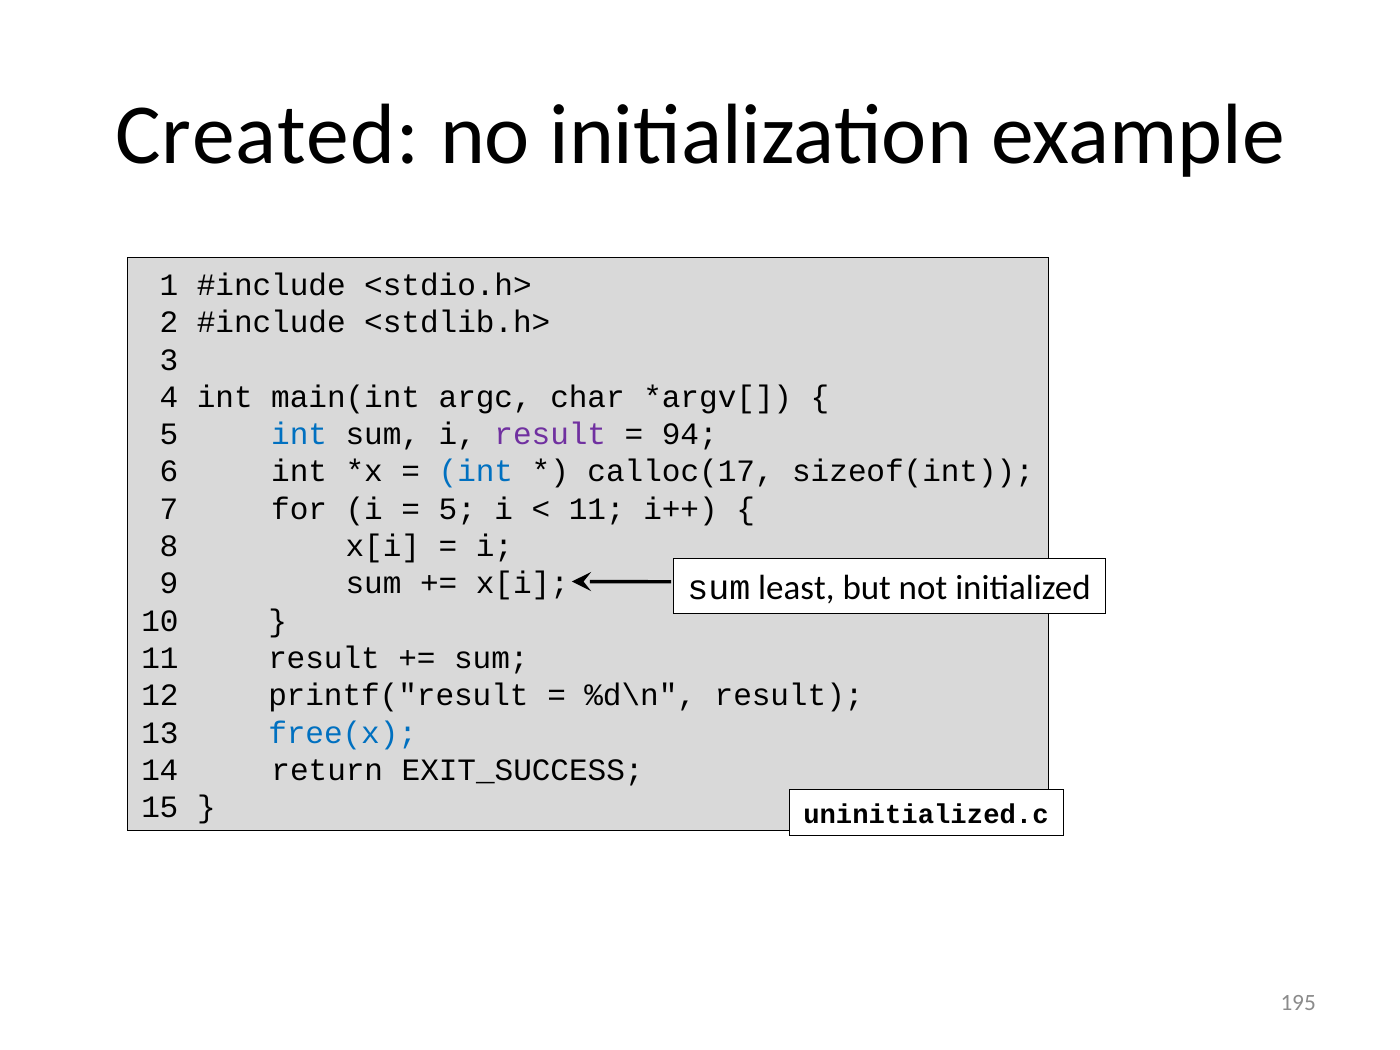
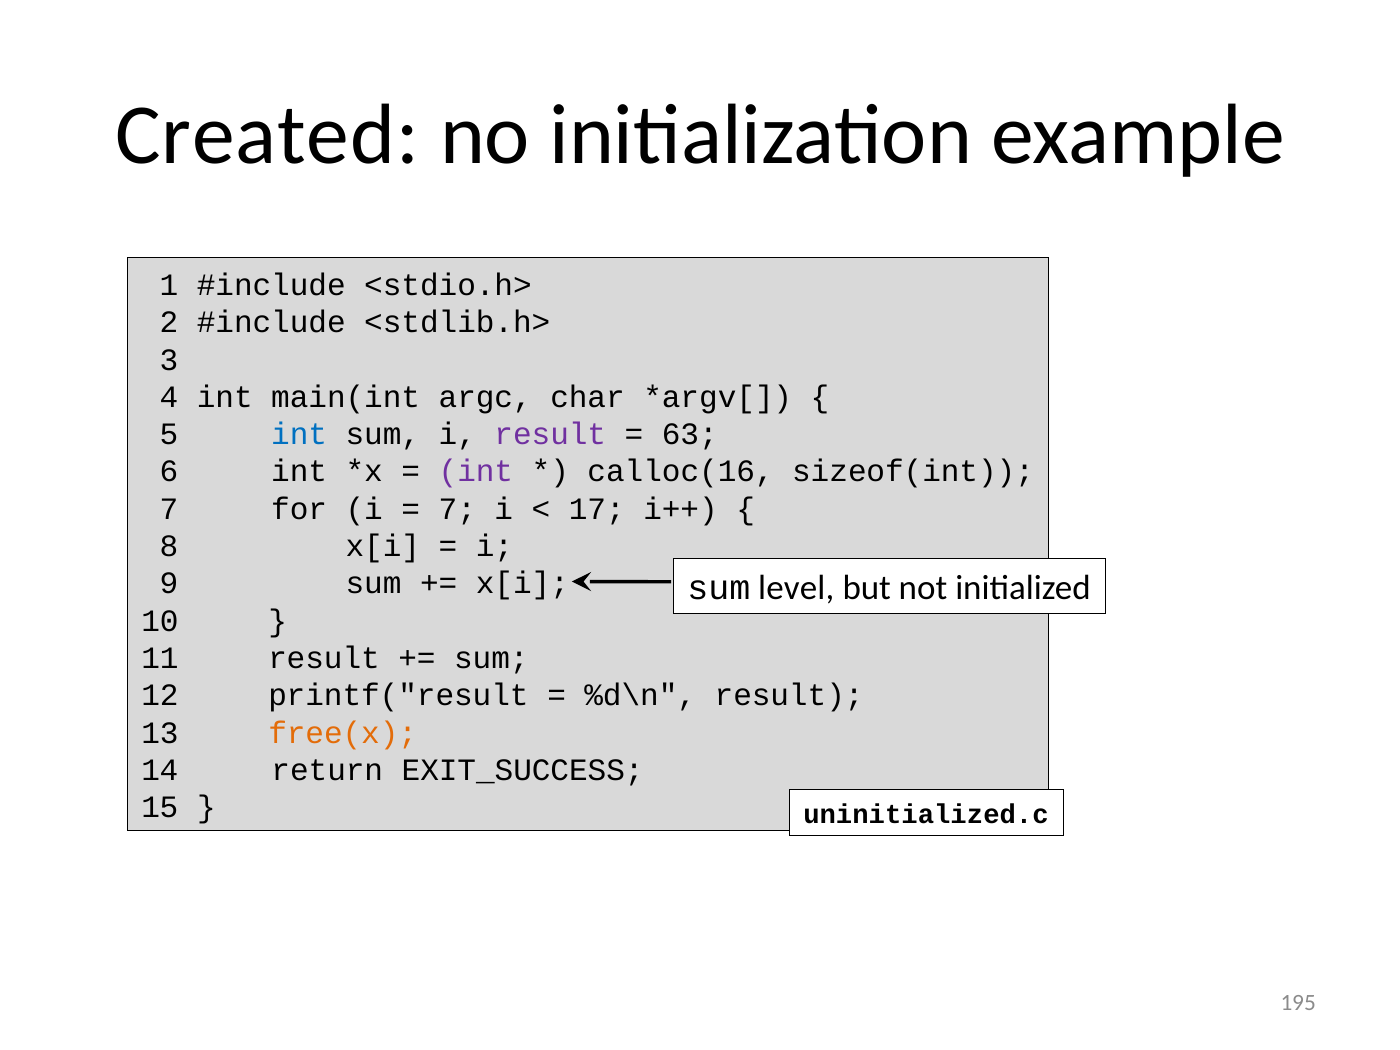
94: 94 -> 63 (690, 434)
int colour: blue -> purple (476, 472)
calloc(17: calloc(17 -> calloc(16 (681, 472)
5: 5 -> 7 (457, 509)
11: 11 -> 17 (597, 509)
least: least -> level (796, 588)
free(x colour: blue -> orange (343, 733)
